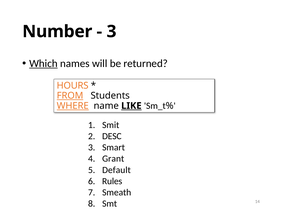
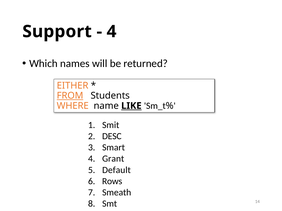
Number: Number -> Support (57, 32)
3: 3 -> 4 (112, 32)
Which underline: present -> none (43, 64)
HOURS: HOURS -> EITHER (73, 86)
WHERE underline: present -> none (73, 106)
Rules: Rules -> Rows (112, 182)
